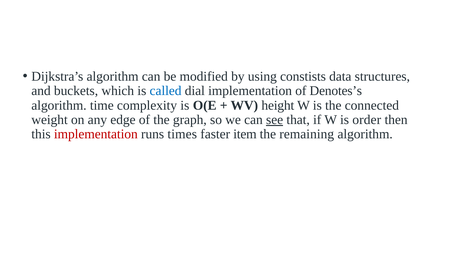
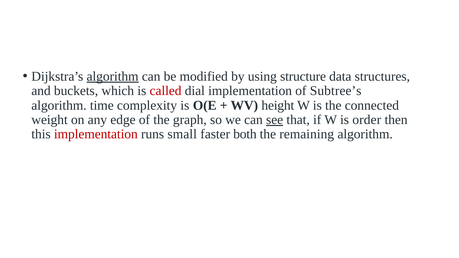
algorithm underline: none -> present (113, 76)
constists: constists -> structure (303, 76)
called colour: blue -> red (166, 91)
Denotes’s: Denotes’s -> Subtree’s (336, 91)
times: times -> small (182, 134)
item: item -> both (245, 134)
